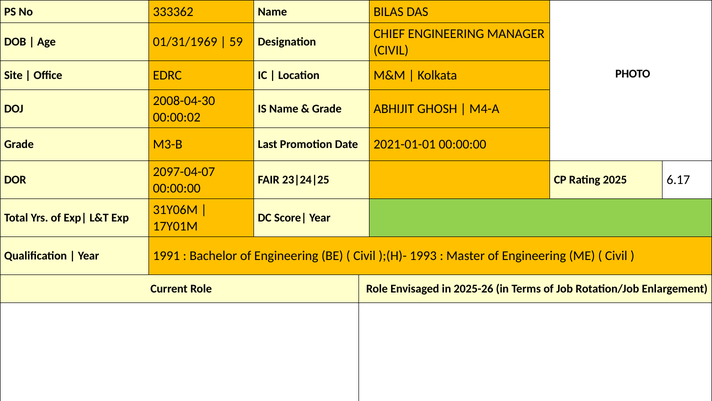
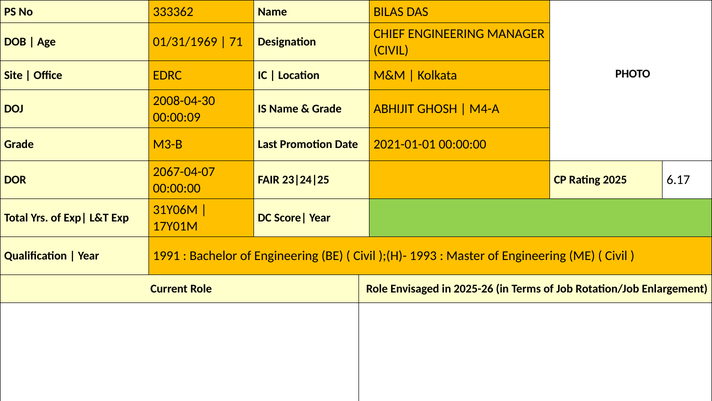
59: 59 -> 71 (236, 42)
00:00:02: 00:00:02 -> 00:00:09 (177, 117)
2097-04-07: 2097-04-07 -> 2067-04-07 (184, 172)
